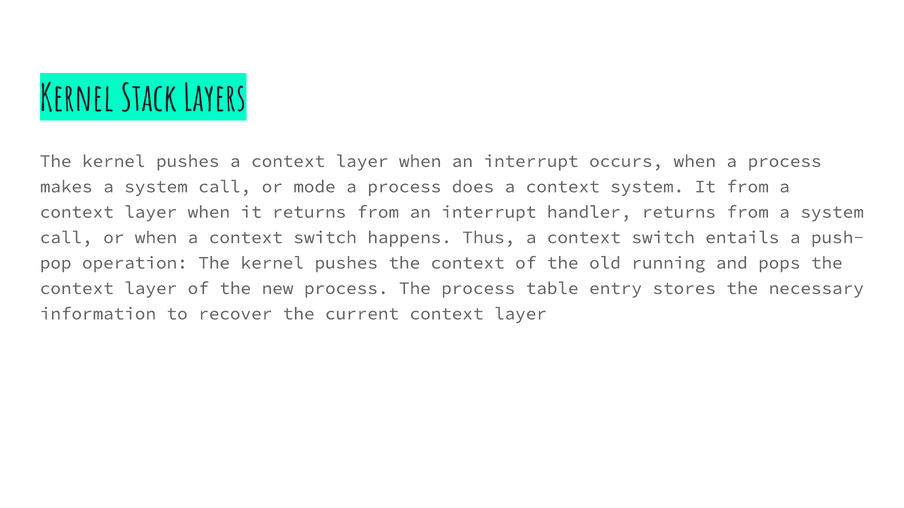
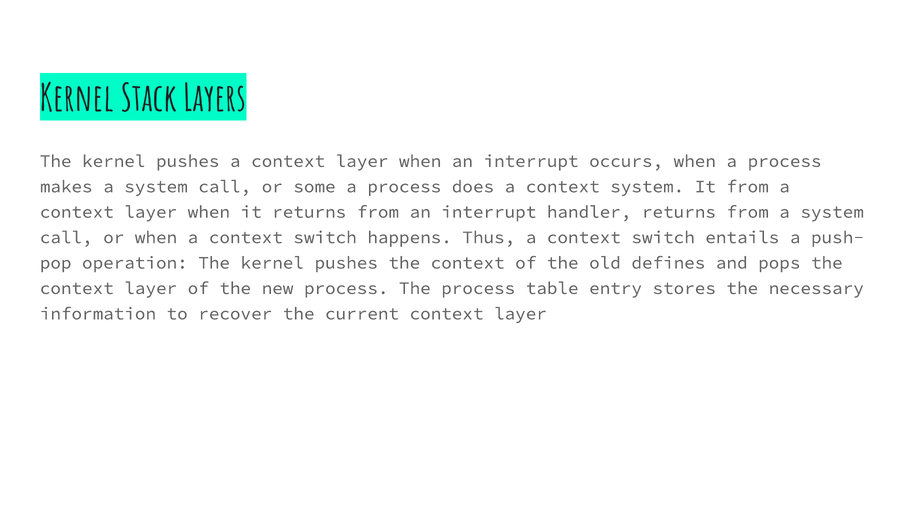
mode: mode -> some (314, 187)
running: running -> defines (668, 263)
